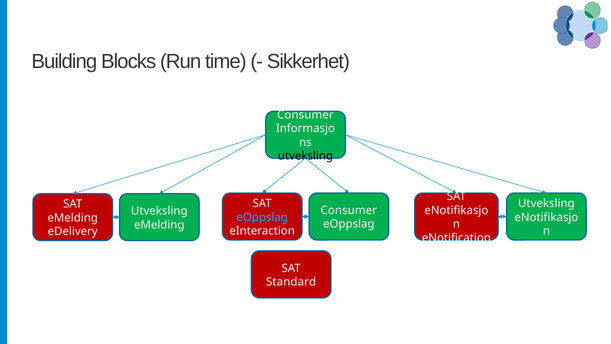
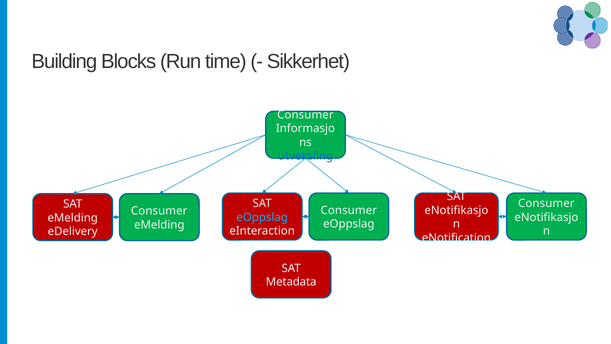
utveksling colour: black -> blue (305, 156)
Utveksling: Utveksling -> Consumer (546, 203)
Utveksling: Utveksling -> Consumer (159, 211)
Standard: Standard -> Metadata (291, 282)
